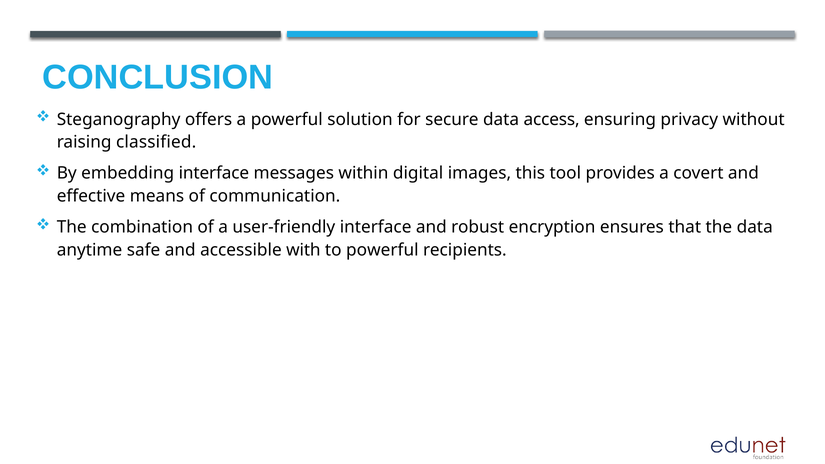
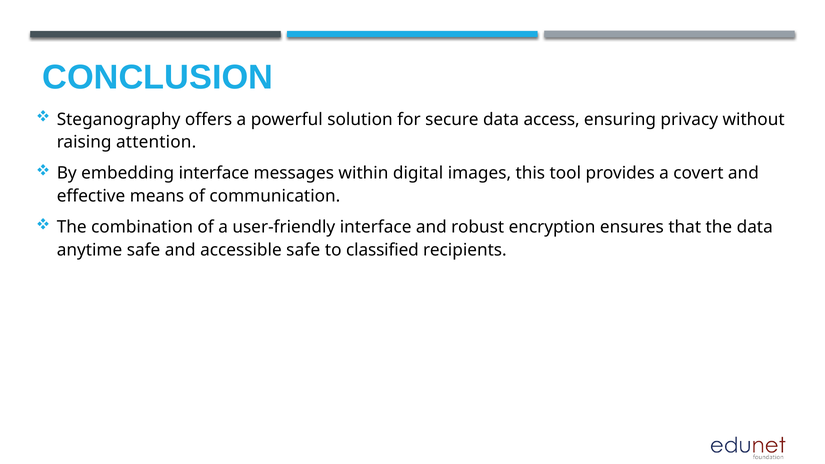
classified: classified -> attention (156, 142)
accessible with: with -> safe (303, 250)
to powerful: powerful -> classified (382, 250)
